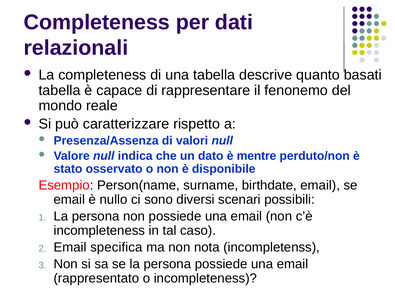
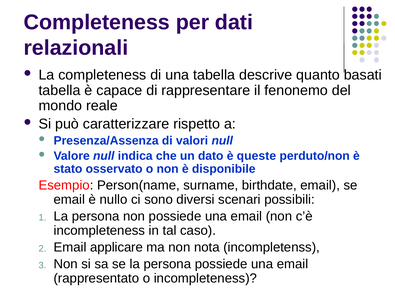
mentre: mentre -> queste (256, 156)
specifica: specifica -> applicare (117, 248)
